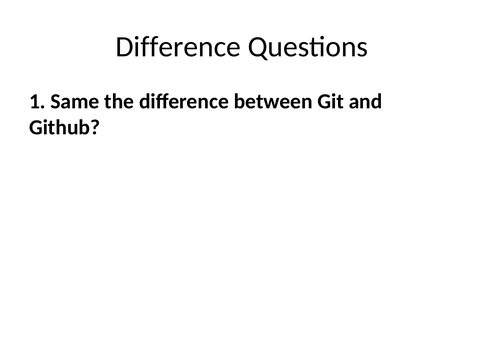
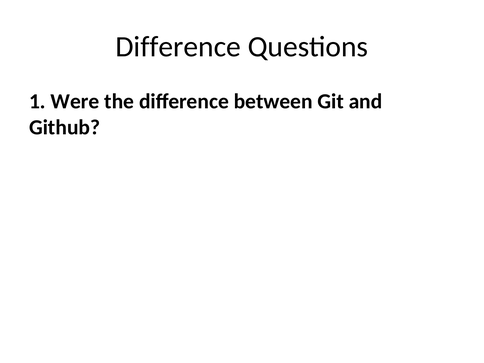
Same: Same -> Were (75, 102)
